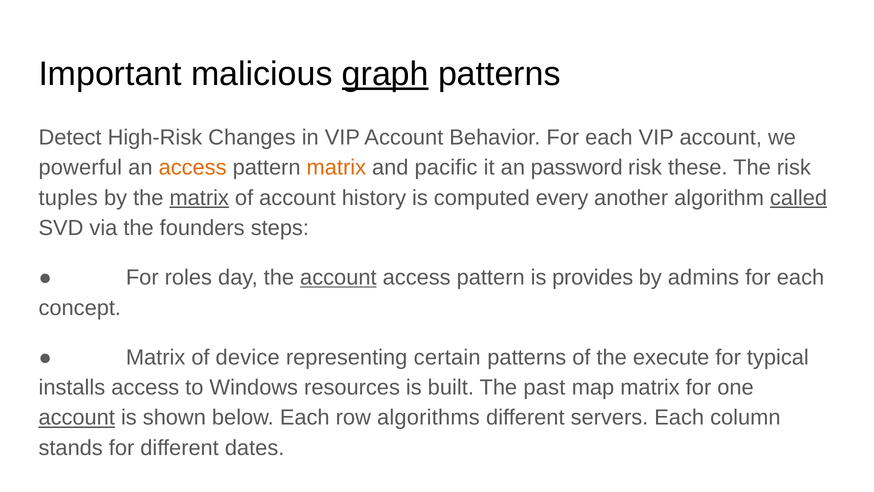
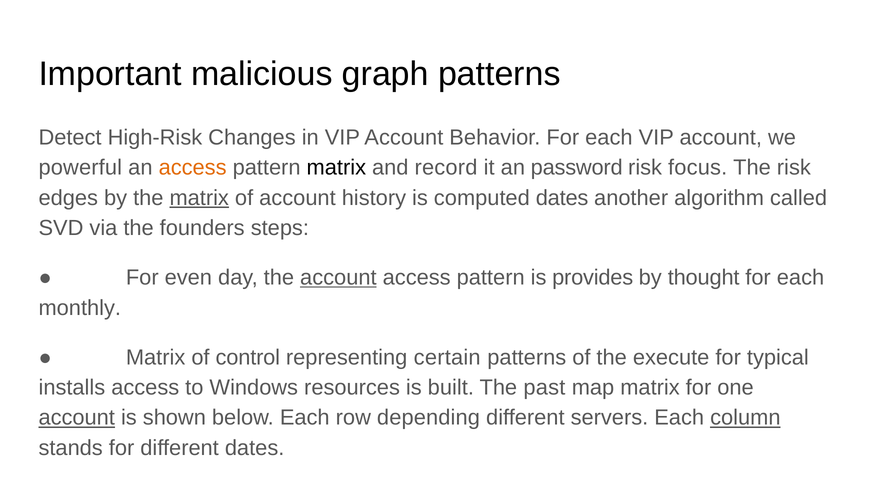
graph underline: present -> none (385, 74)
matrix colour: orange -> black (336, 168)
pacific: pacific -> record (446, 168)
these: these -> focus (698, 168)
tuples: tuples -> edges (68, 198)
computed every: every -> dates (562, 198)
called underline: present -> none (799, 198)
roles: roles -> even (188, 277)
admins: admins -> thought (704, 277)
concept: concept -> monthly (80, 308)
device: device -> control (248, 357)
algorithms: algorithms -> depending (428, 417)
column underline: none -> present (745, 417)
